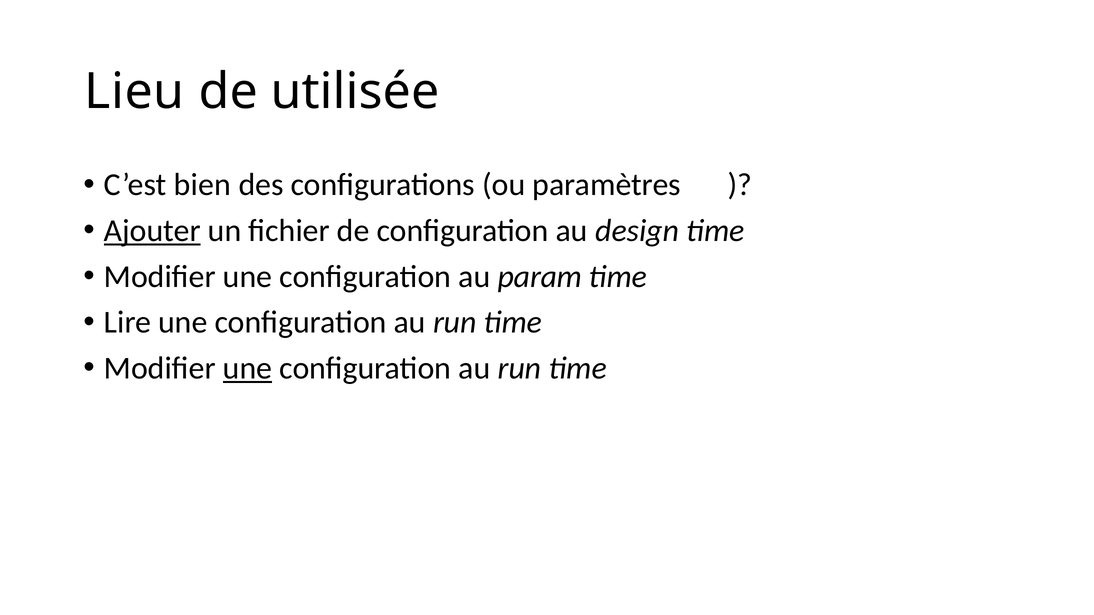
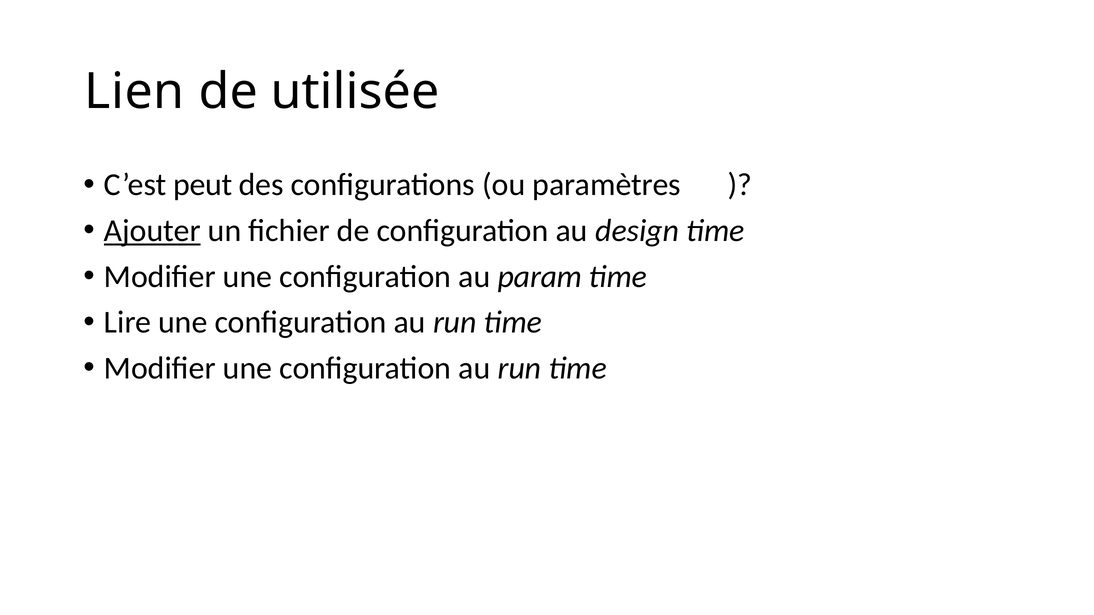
Lieu: Lieu -> Lien (134, 92)
bien: bien -> peut (203, 185)
une underline: present -> none (248, 368)
